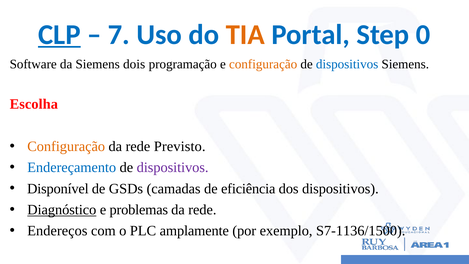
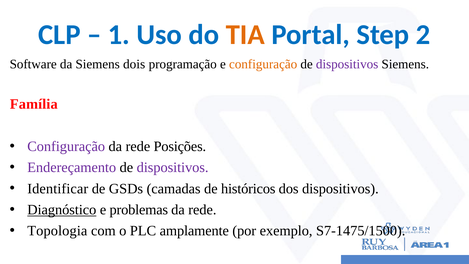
CLP underline: present -> none (59, 35)
7: 7 -> 1 (119, 35)
0: 0 -> 2 (423, 35)
dispositivos colour: blue -> purple (347, 64)
Escolha: Escolha -> Família (34, 104)
Configuração colour: orange -> purple (66, 146)
Previsto: Previsto -> Posições (180, 146)
Endereçamento colour: blue -> purple (72, 167)
Disponível: Disponível -> Identificar (58, 189)
eficiência: eficiência -> históricos (248, 189)
Endereços: Endereços -> Topologia (57, 231)
S7-1136/1500: S7-1136/1500 -> S7-1475/1500 (361, 231)
